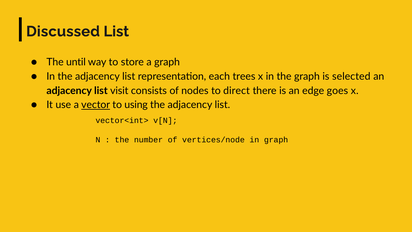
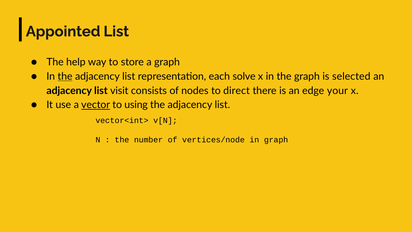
Discussed: Discussed -> Appointed (63, 31)
until: until -> help (76, 62)
the underline: none -> present (65, 76)
trees: trees -> solve (244, 76)
goes: goes -> your (337, 91)
